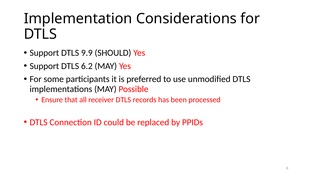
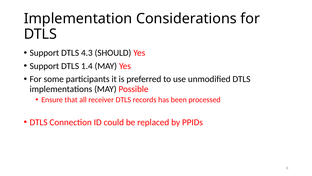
9.9: 9.9 -> 4.3 (87, 53)
6.2: 6.2 -> 1.4 (87, 66)
